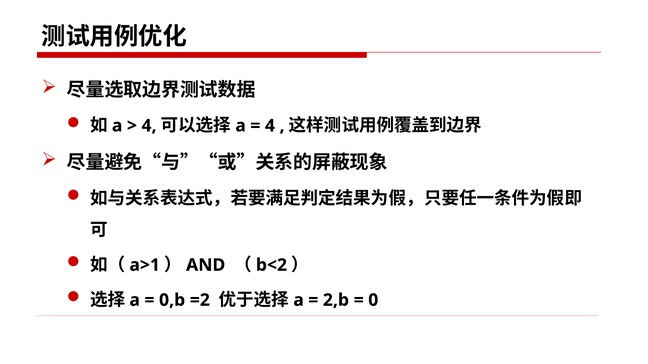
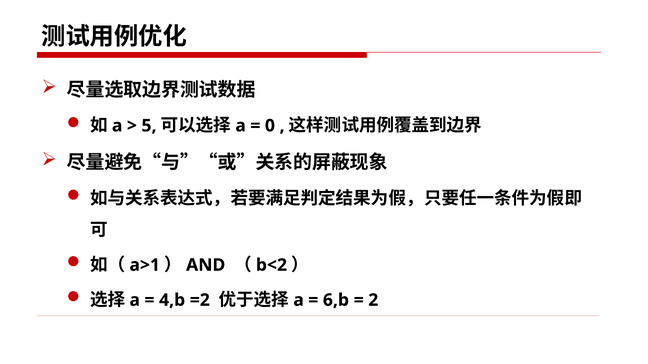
4: 4 -> 5 (149, 126)
4: 4 -> 0 (270, 126)
0,b: 0,b -> 4,b (172, 300)
2,b: 2,b -> 6,b (336, 300)
0: 0 -> 2 (373, 300)
